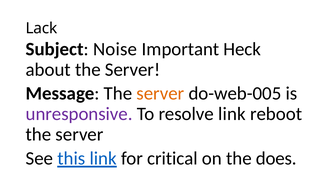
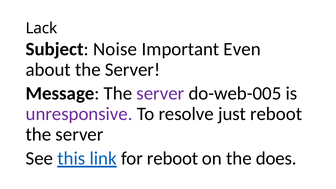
Heck: Heck -> Even (242, 49)
server colour: orange -> purple (160, 93)
resolve link: link -> just (232, 114)
for critical: critical -> reboot (173, 158)
